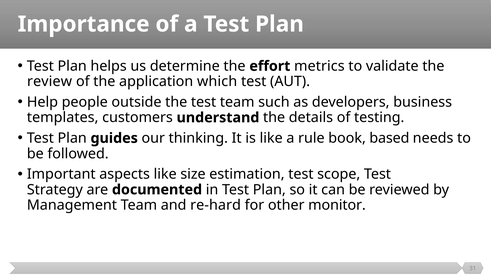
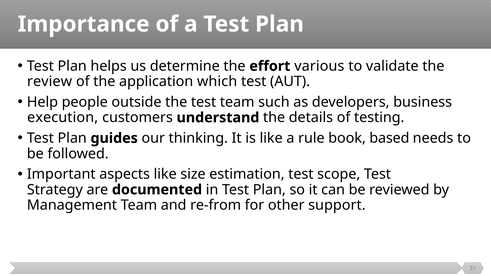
metrics: metrics -> various (319, 66)
templates: templates -> execution (63, 118)
re-hard: re-hard -> re-from (216, 205)
monitor: monitor -> support (337, 205)
